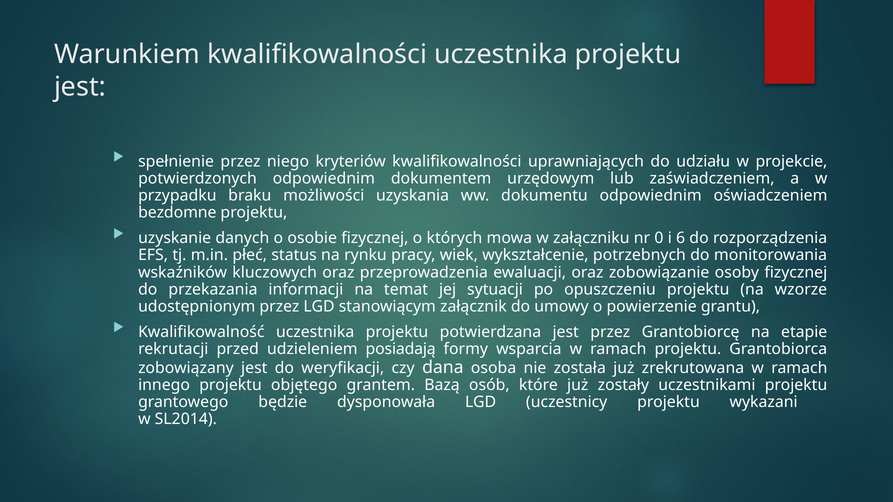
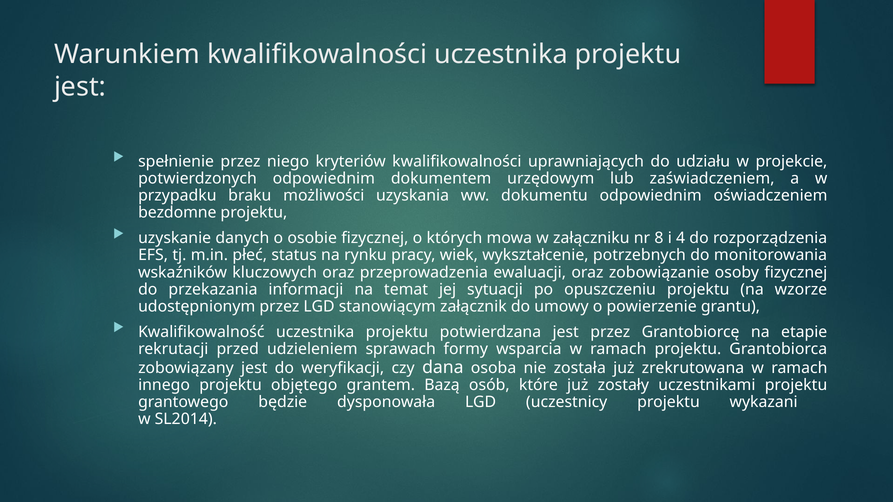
0: 0 -> 8 (659, 238)
6: 6 -> 4 (681, 238)
posiadają: posiadają -> sprawach (401, 349)
